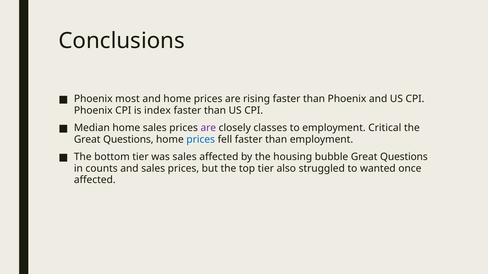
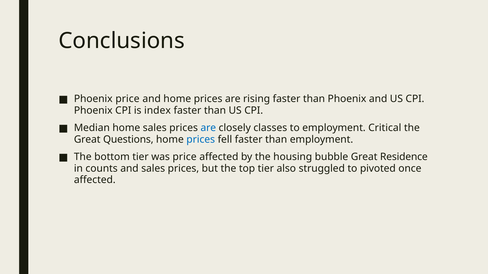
Phoenix most: most -> price (127, 99)
are colour: purple -> blue (208, 128)
was sales: sales -> price (185, 157)
bubble Great Questions: Questions -> Residence (404, 157)
wanted: wanted -> pivoted (378, 169)
